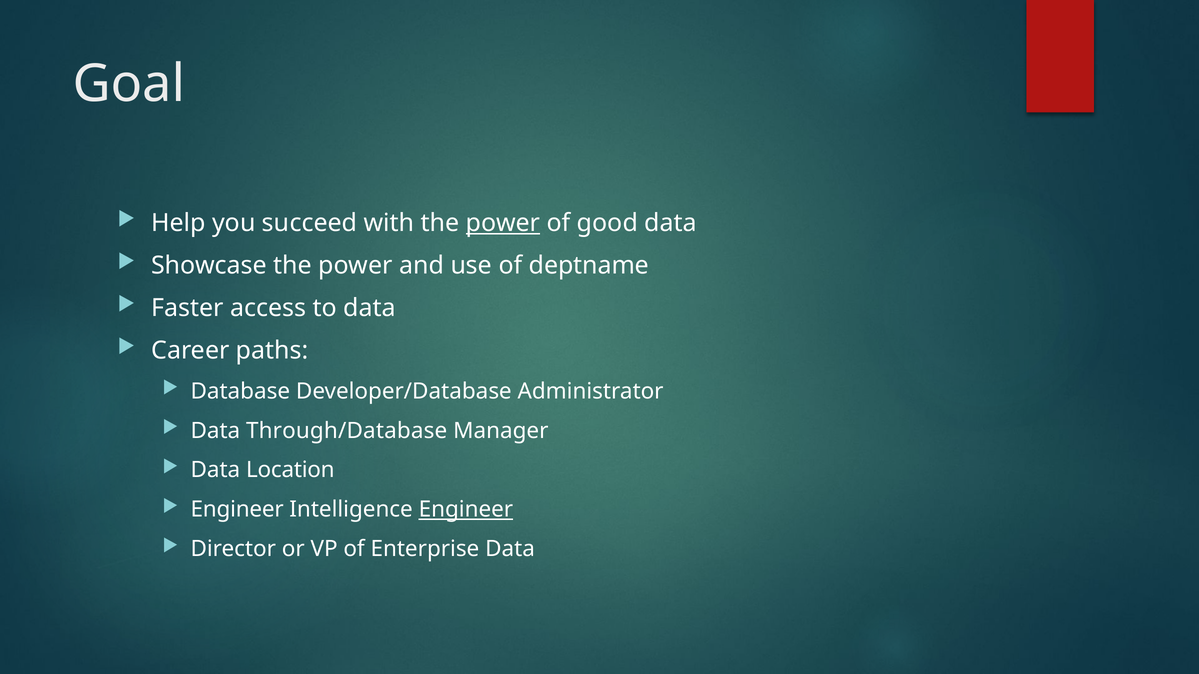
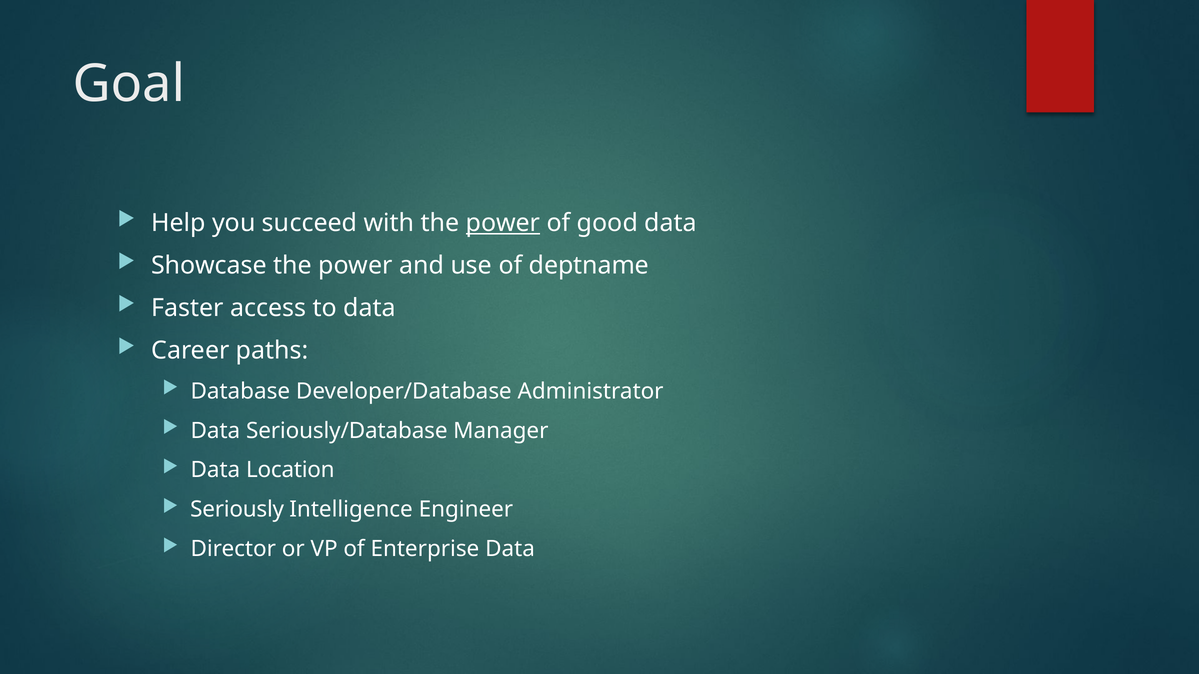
Through/Database: Through/Database -> Seriously/Database (347, 431)
Engineer: Engineer -> Seriously (237, 510)
Engineer underline: present -> none (466, 510)
